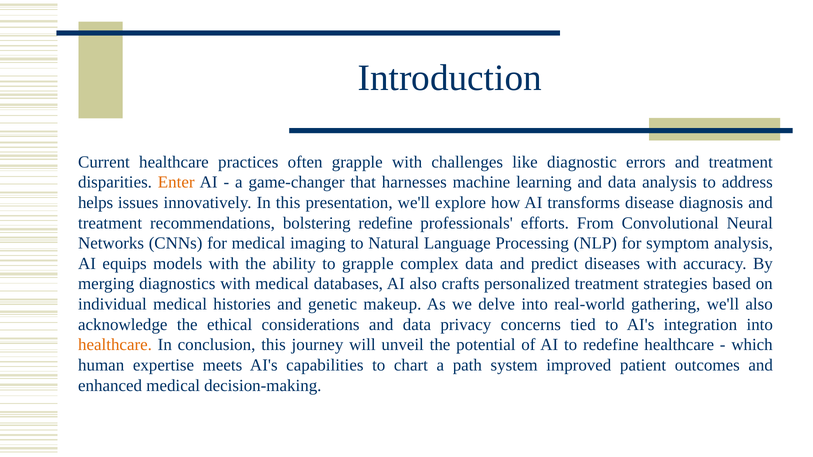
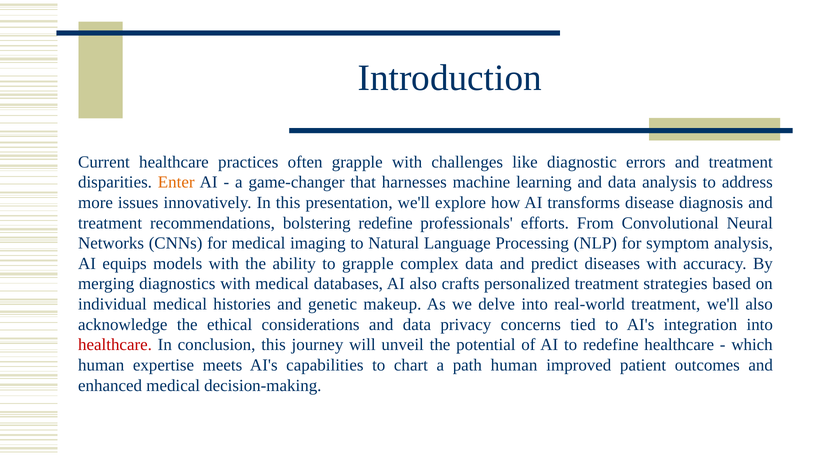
helps: helps -> more (96, 203)
real-world gathering: gathering -> treatment (666, 304)
healthcare colour: orange -> red (115, 345)
path system: system -> human (514, 365)
